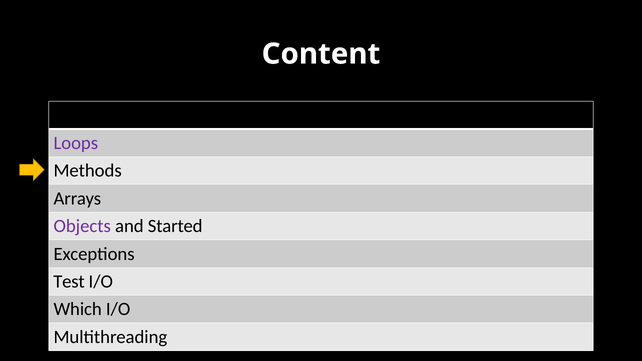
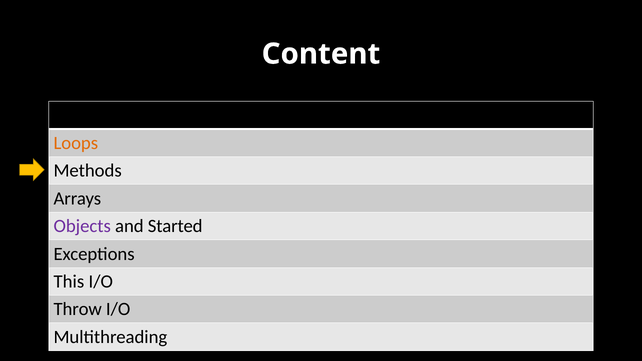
Loops colour: purple -> orange (76, 143)
Test: Test -> This (69, 282)
Which: Which -> Throw (78, 309)
